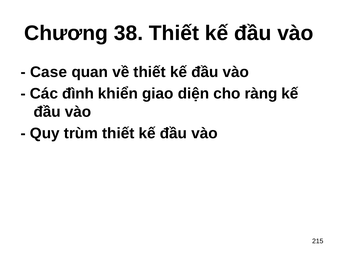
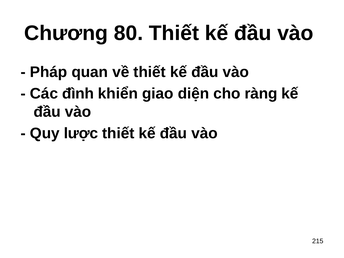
38: 38 -> 80 (128, 33)
Case: Case -> Pháp (49, 72)
trùm: trùm -> lược (81, 133)
